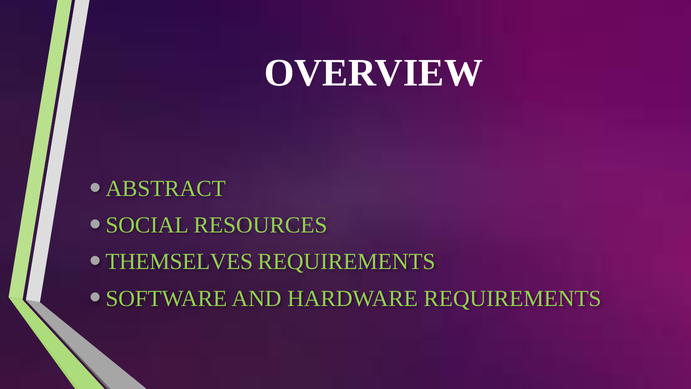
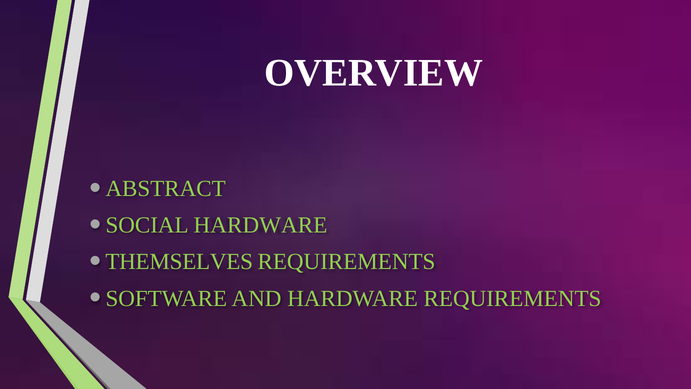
SOCIAL RESOURCES: RESOURCES -> HARDWARE (260, 225)
